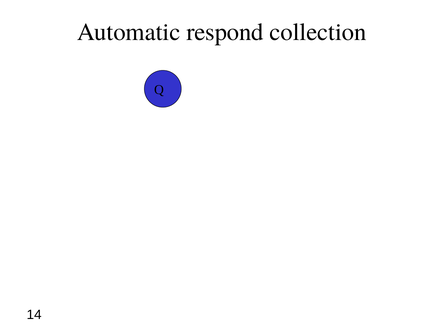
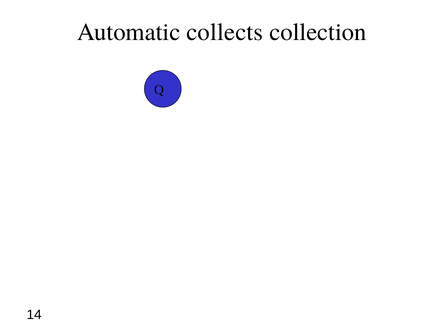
Automatic respond: respond -> collects (225, 32)
